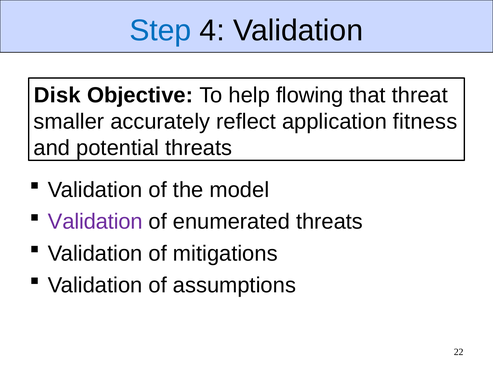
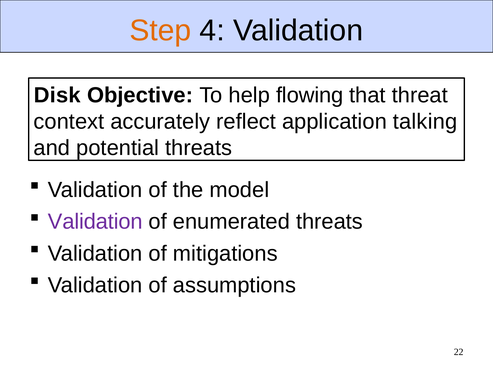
Step colour: blue -> orange (160, 31)
smaller: smaller -> context (69, 121)
fitness: fitness -> talking (425, 121)
